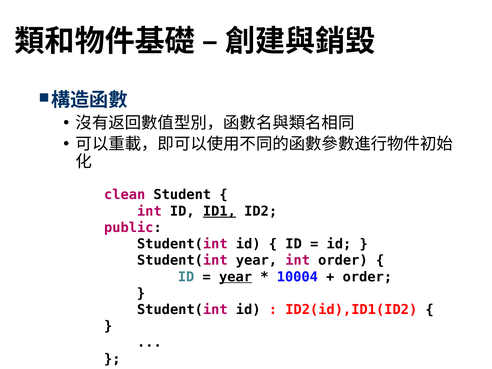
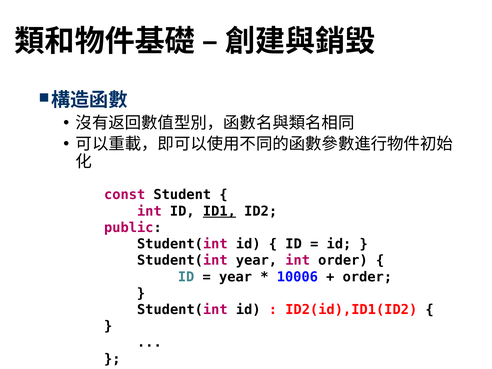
clean: clean -> const (125, 195)
year underline: present -> none (236, 277)
10004: 10004 -> 10006 (297, 277)
